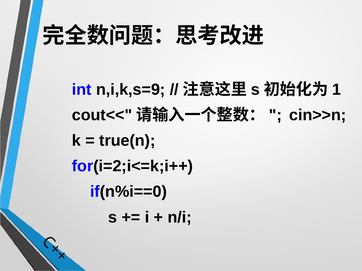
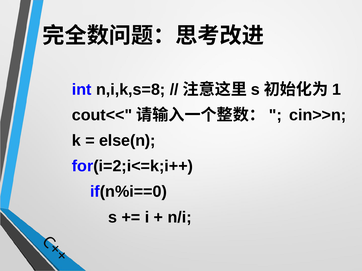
n,i,k,s=9: n,i,k,s=9 -> n,i,k,s=8 (131, 90)
true(n: true(n -> else(n (127, 141)
